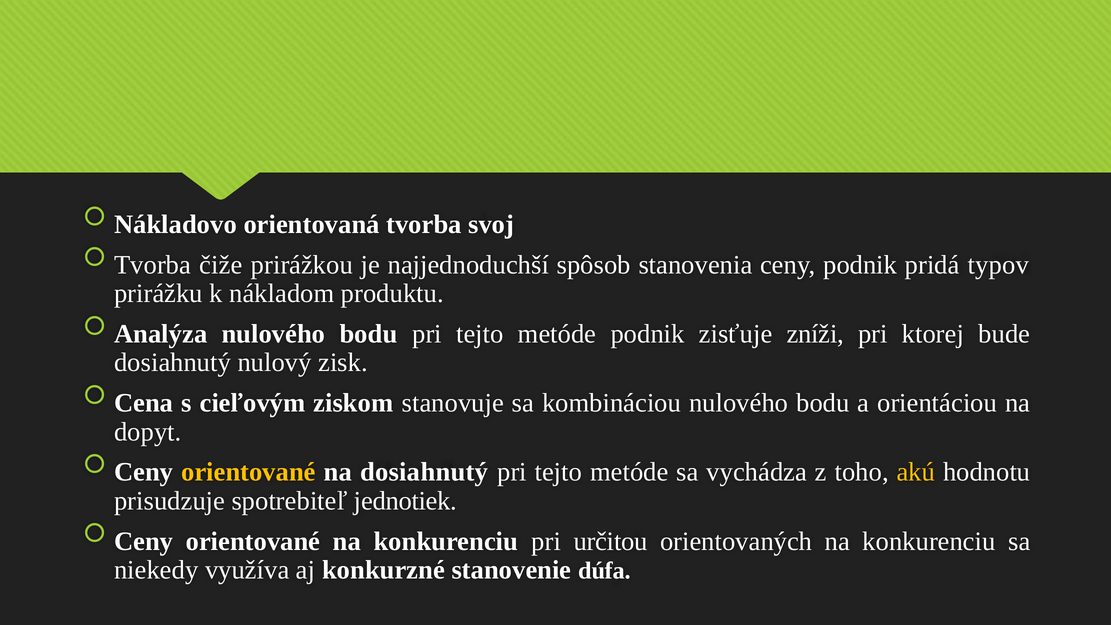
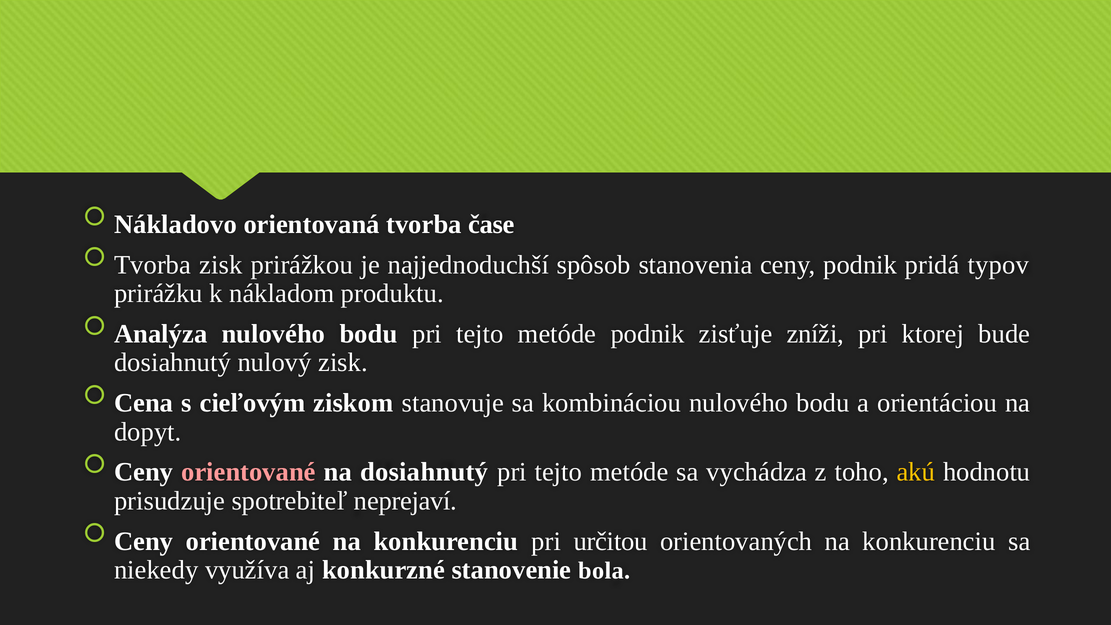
svoj: svoj -> čase (491, 224)
Tvorba čiže: čiže -> zisk (221, 265)
orientované colour: yellow -> pink (248, 472)
jednotiek: jednotiek -> neprejaví (406, 501)
dúfa: dúfa -> bola (604, 571)
